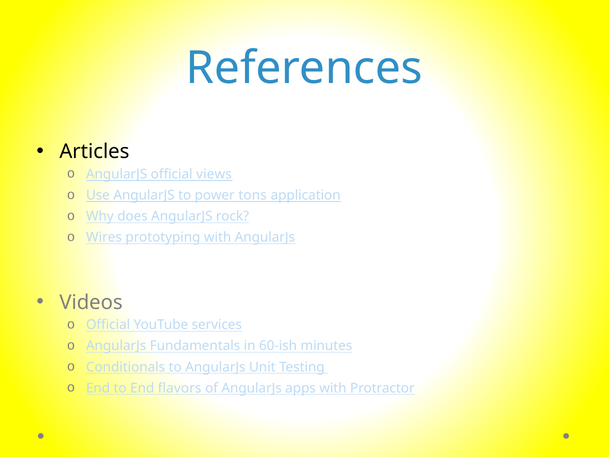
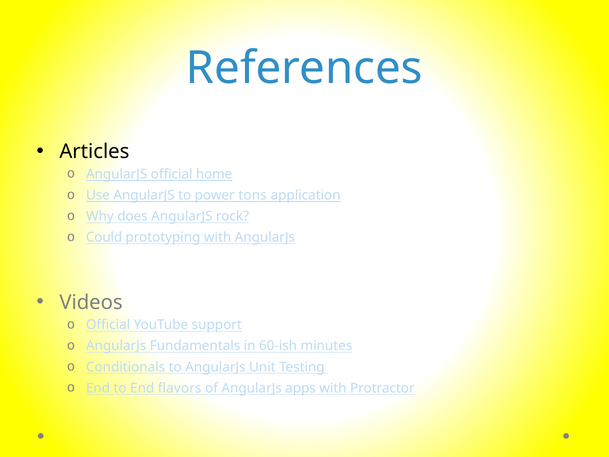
views: views -> home (214, 174)
Wires: Wires -> Could (104, 237)
services: services -> support (217, 325)
